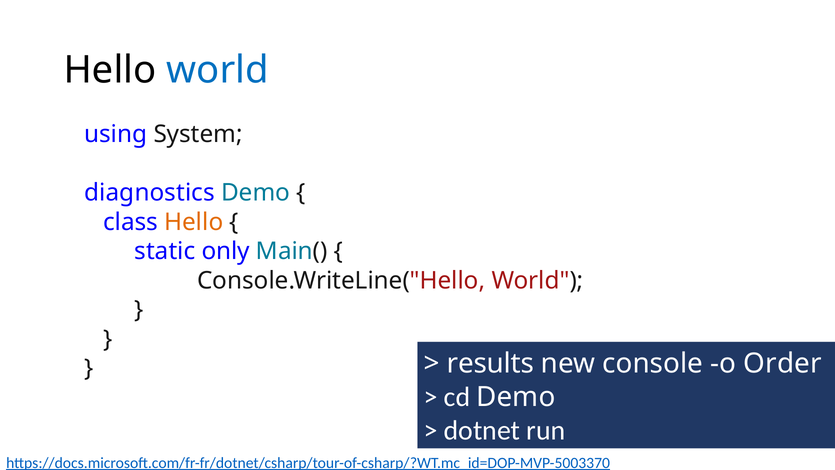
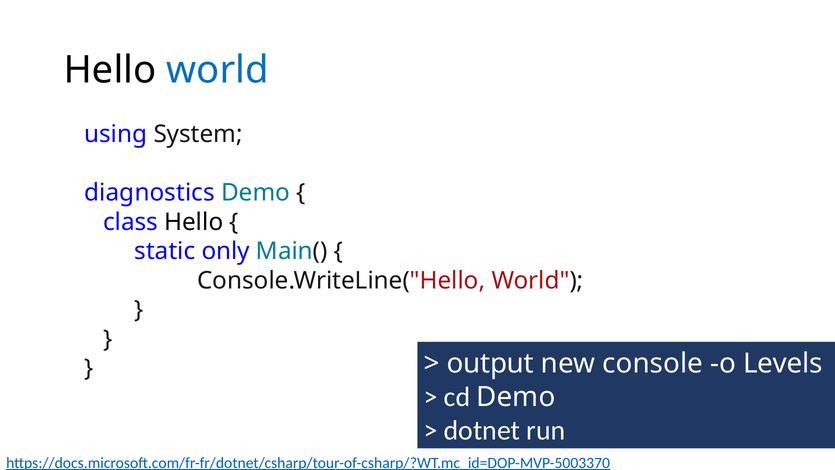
Hello colour: orange -> black (194, 222)
results: results -> output (490, 363)
Order: Order -> Levels (783, 363)
